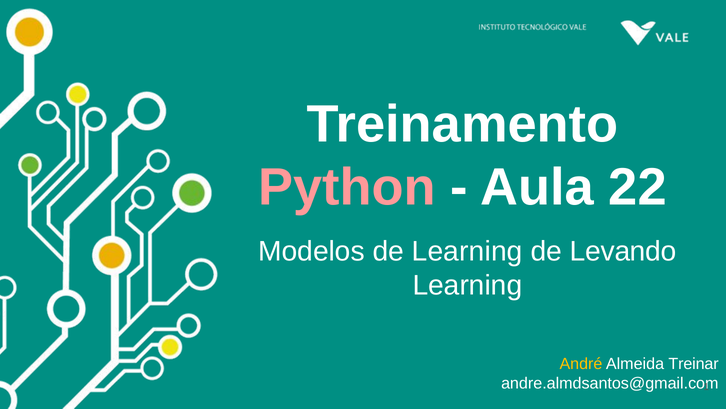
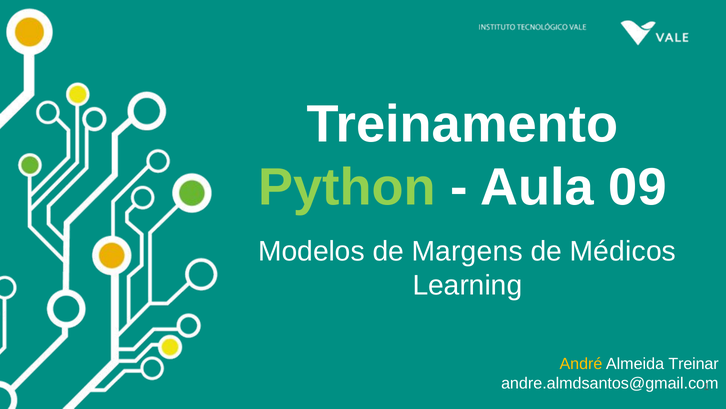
Python colour: pink -> light green (347, 187)
22: 22 -> 09 (638, 187)
de Learning: Learning -> Margens (467, 251)
Levando: Levando -> Médicos (623, 251)
